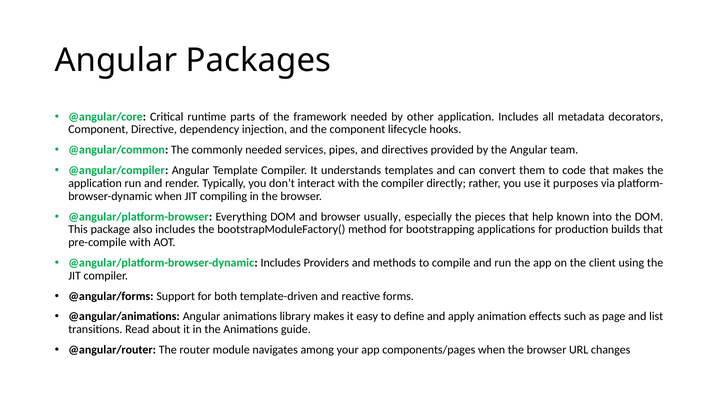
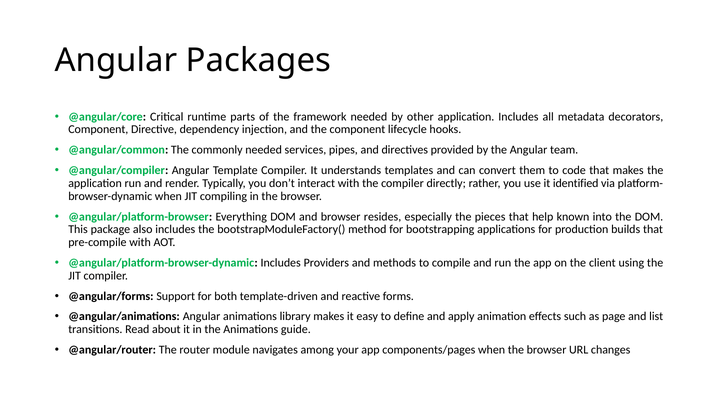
purposes: purposes -> identified (576, 183)
usually: usually -> resides (383, 217)
